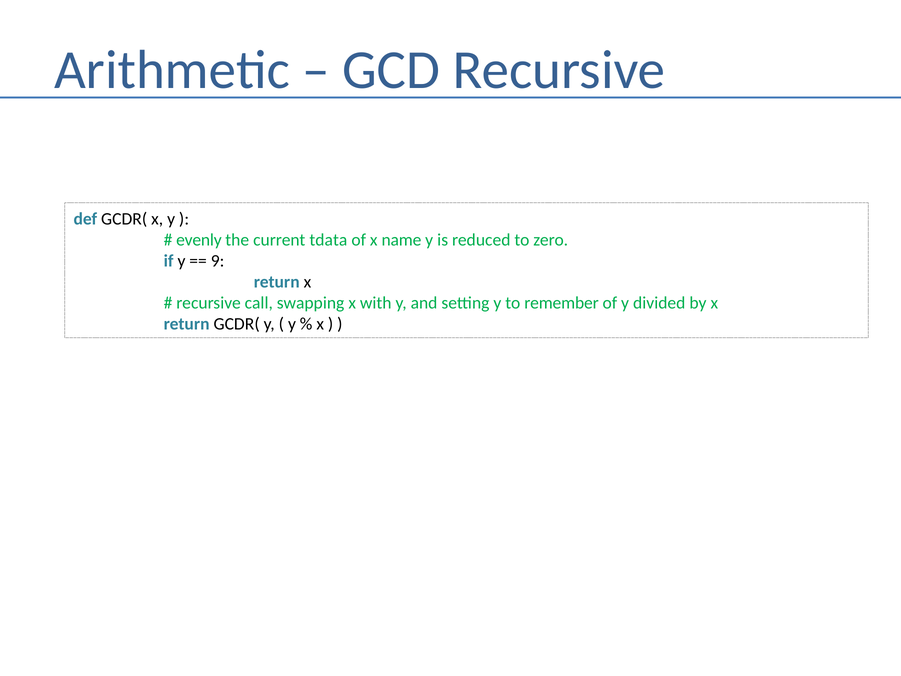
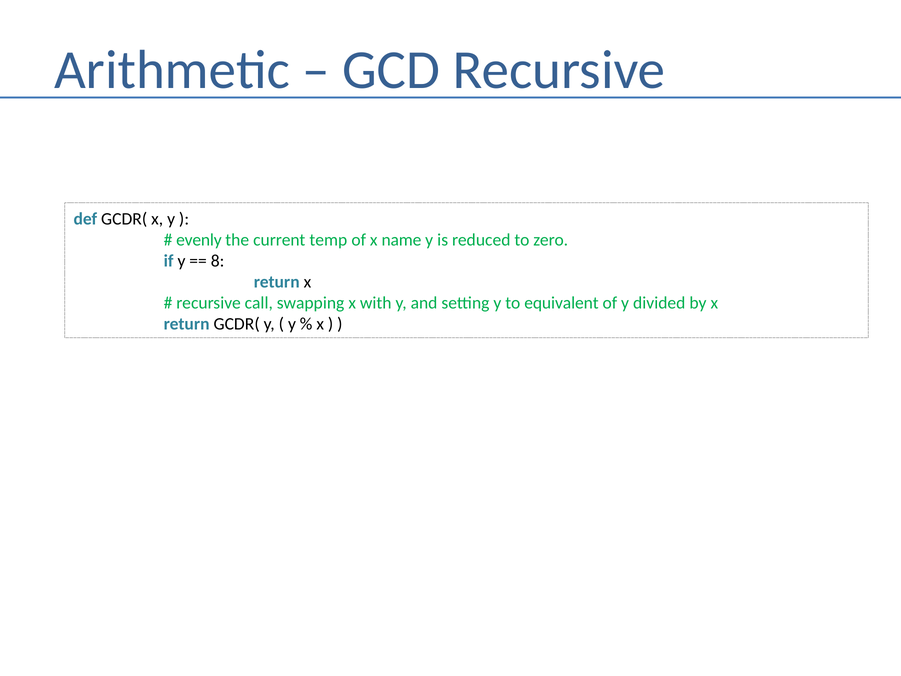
tdata: tdata -> temp (328, 240)
9: 9 -> 8 (218, 261)
remember: remember -> equivalent (561, 303)
